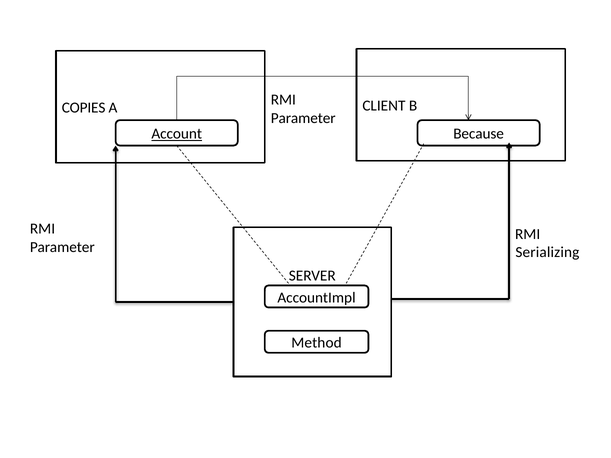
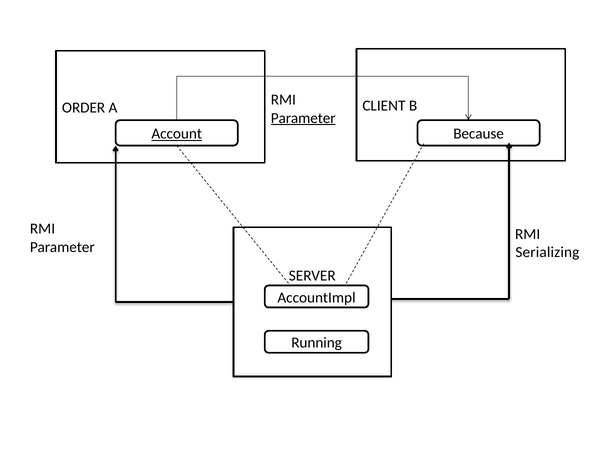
COPIES: COPIES -> ORDER (84, 108)
Parameter underline: none -> present (303, 118)
Method: Method -> Running (317, 343)
